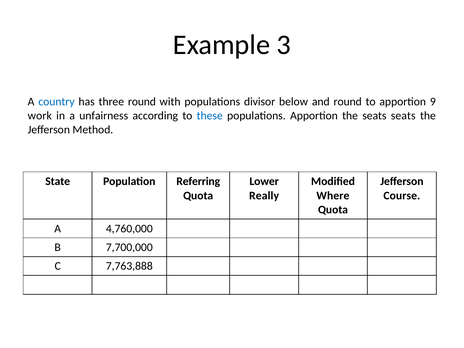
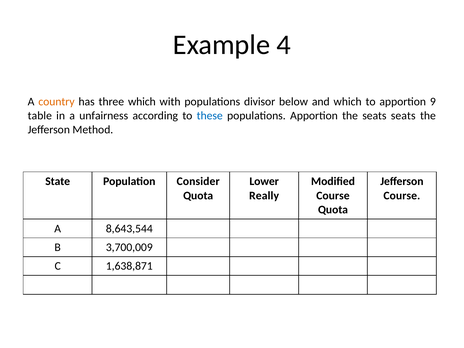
3: 3 -> 4 (284, 45)
country colour: blue -> orange (56, 102)
three round: round -> which (142, 102)
and round: round -> which (348, 102)
work: work -> table (40, 116)
Referring: Referring -> Consider (198, 181)
Where: Where -> Course (333, 196)
4,760,000: 4,760,000 -> 8,643,544 (129, 229)
7,700,000: 7,700,000 -> 3,700,009 (129, 247)
7,763,888: 7,763,888 -> 1,638,871 (129, 266)
